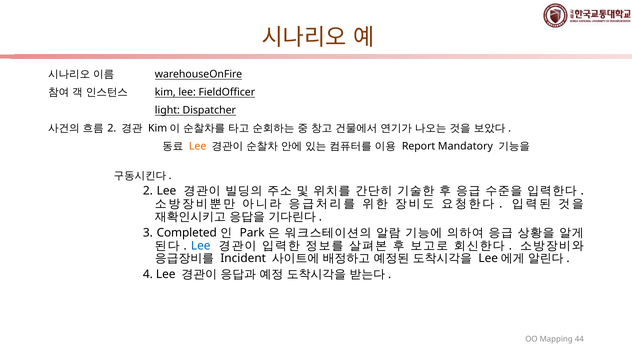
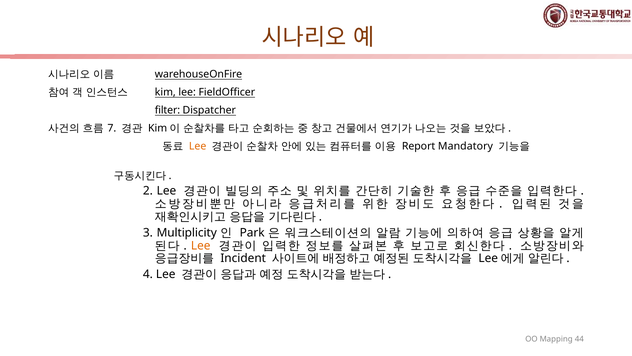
light: light -> filter (167, 110)
2: 2 -> 7 (112, 128)
Completed: Completed -> Multiplicity (187, 232)
Lee colour: blue -> orange (201, 245)
